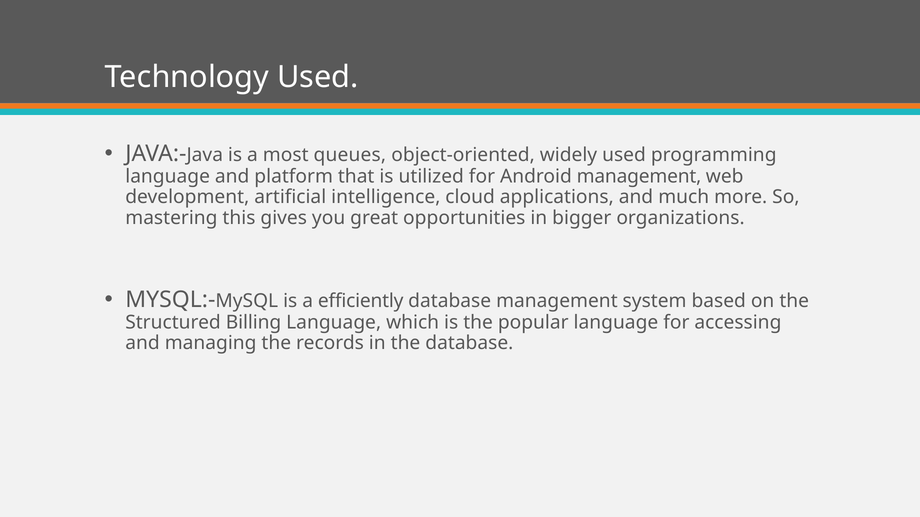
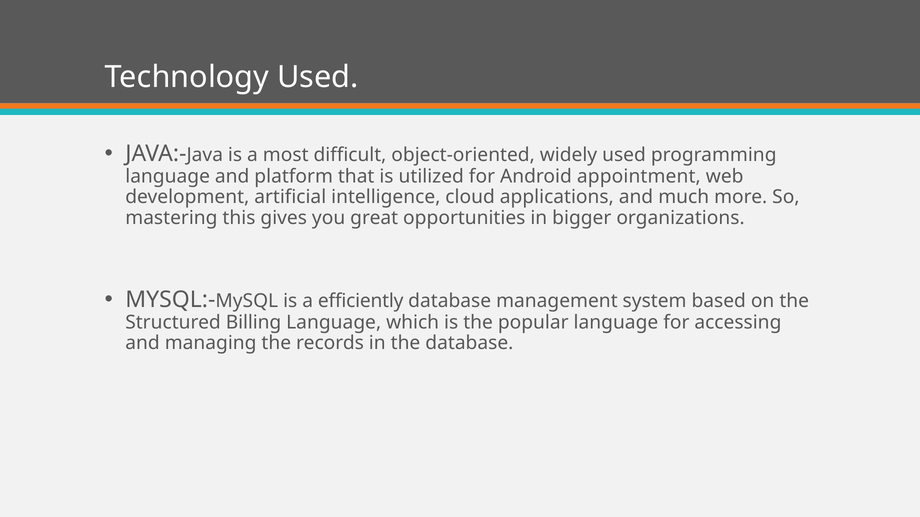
queues: queues -> difficult (350, 155)
Android management: management -> appointment (639, 177)
